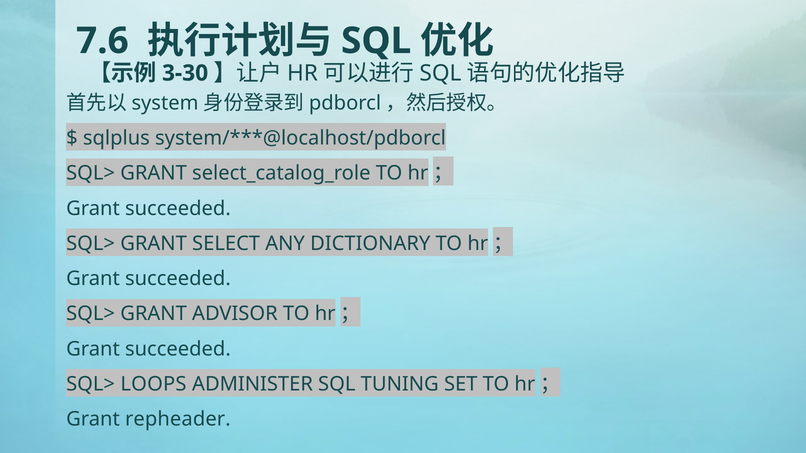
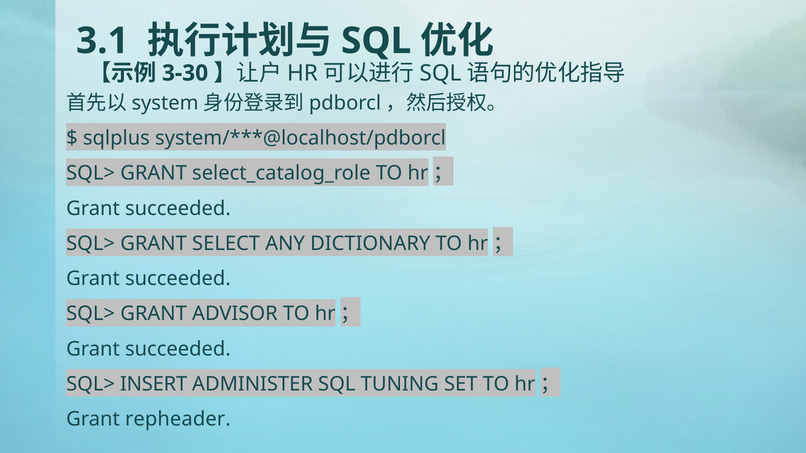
7.6: 7.6 -> 3.1 (102, 41)
LOOPS: LOOPS -> INSERT (154, 385)
